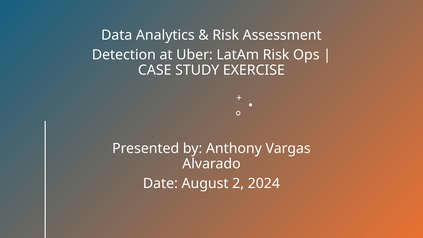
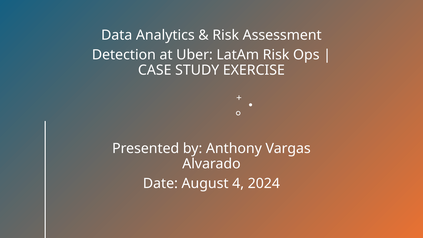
2: 2 -> 4 (238, 183)
